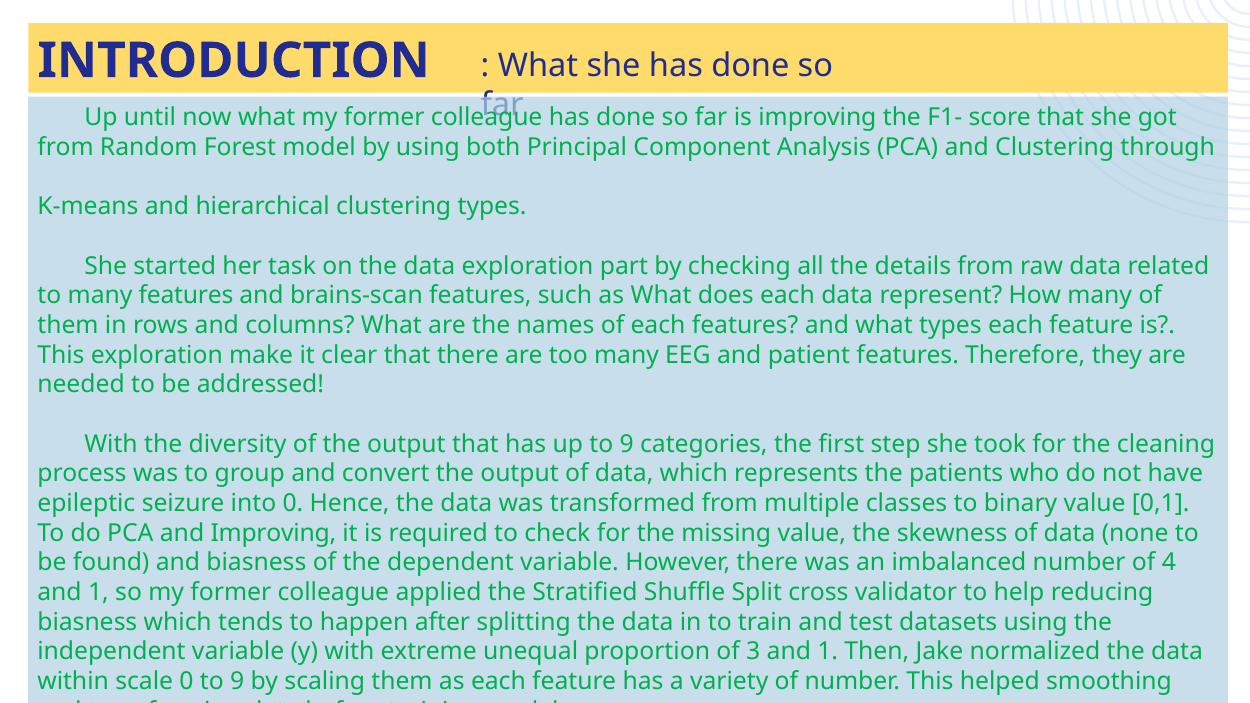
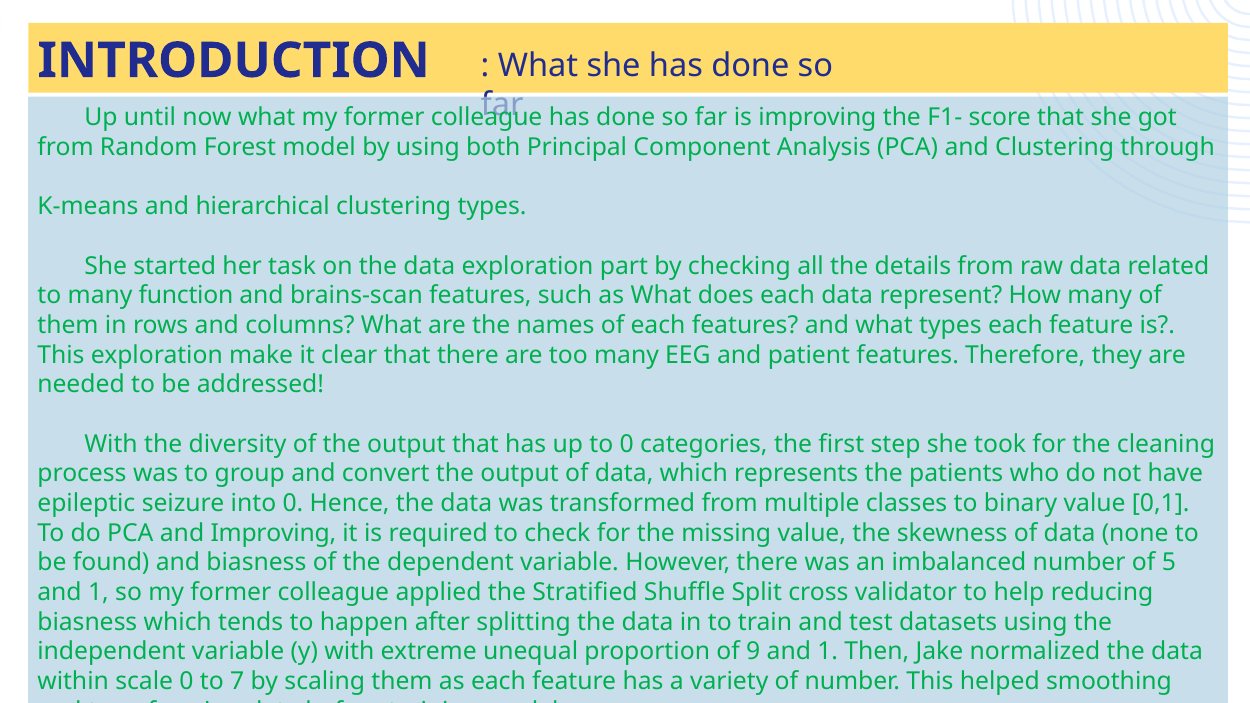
many features: features -> function (186, 296)
up to 9: 9 -> 0 (627, 444)
4: 4 -> 5 (1169, 563)
3: 3 -> 9 (753, 652)
0 to 9: 9 -> 7 (237, 682)
